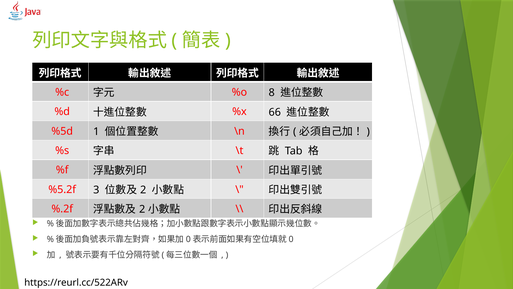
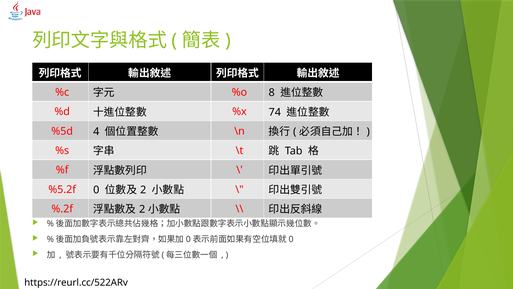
66: 66 -> 74 (275, 112)
1: 1 -> 4 (96, 131)
3: 3 -> 0 (96, 190)
